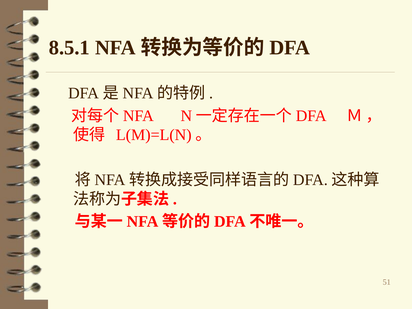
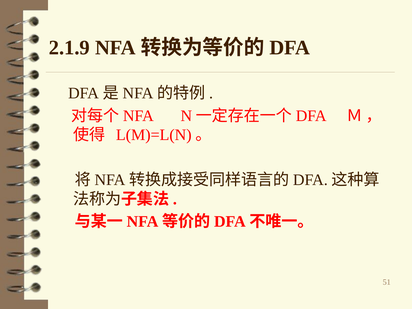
8.5.1: 8.5.1 -> 2.1.9 (69, 48)
